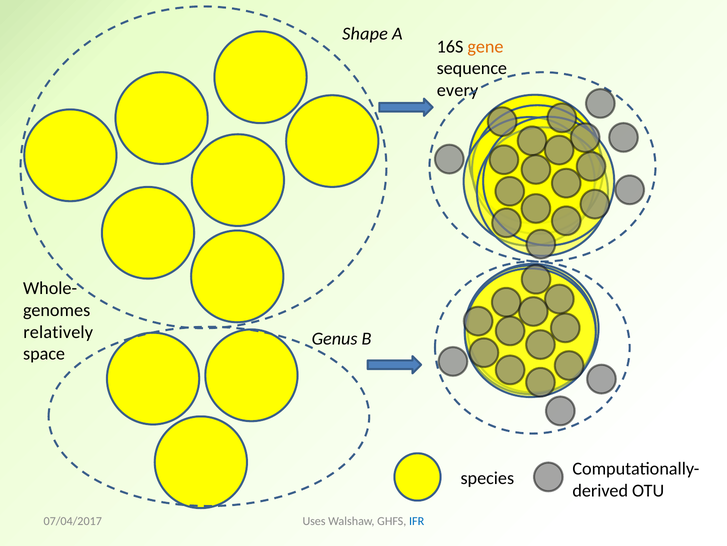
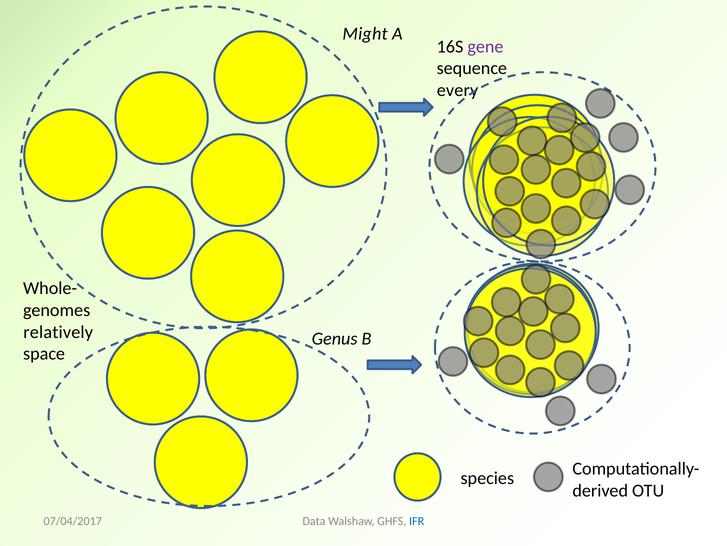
Shape: Shape -> Might (365, 34)
gene colour: orange -> purple (485, 47)
Uses: Uses -> Data (314, 521)
